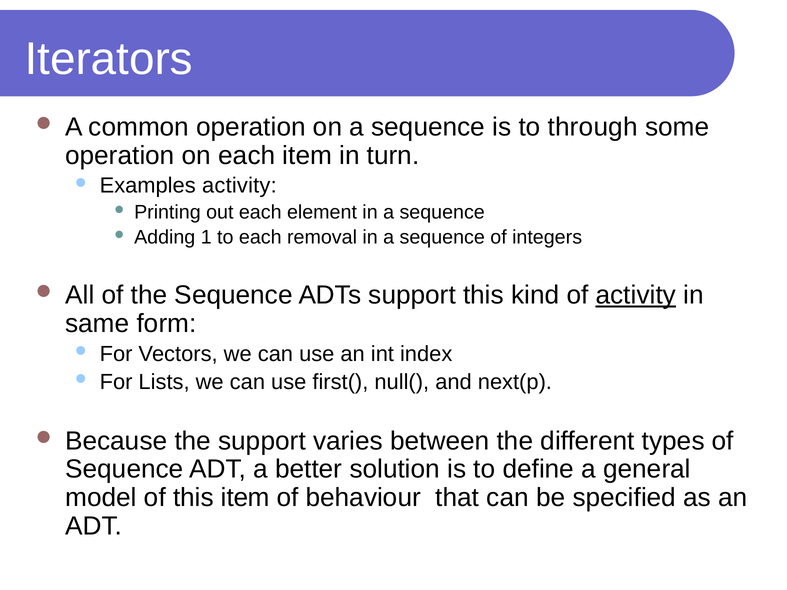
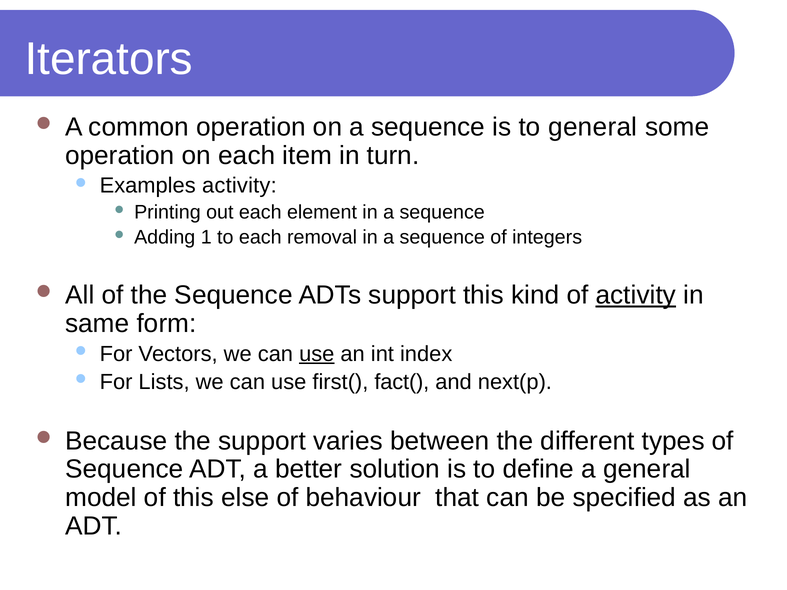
to through: through -> general (593, 127)
use underline: none -> present (317, 354)
null(: null( -> fact( (402, 382)
this item: item -> else (245, 498)
